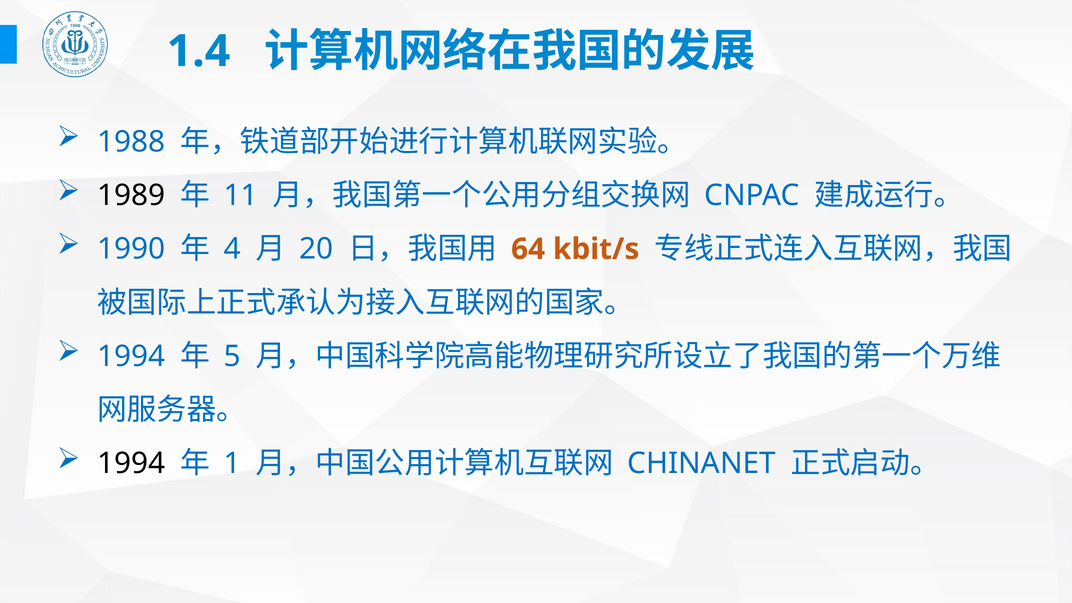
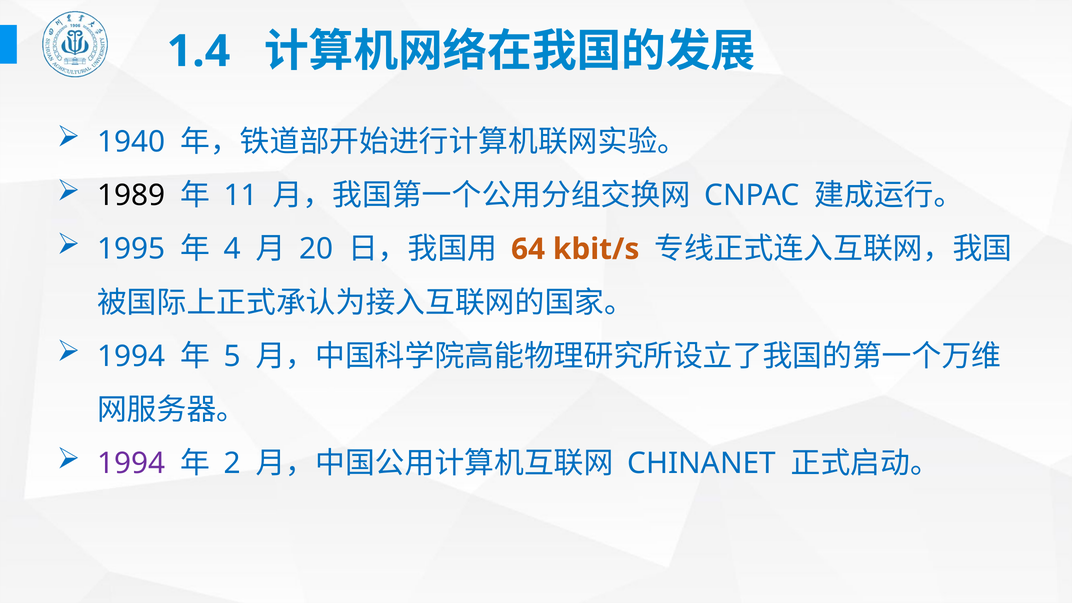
1988: 1988 -> 1940 (131, 142)
1990: 1990 -> 1995 (131, 249)
1994 colour: black -> purple (131, 464)
1: 1 -> 2 (232, 464)
